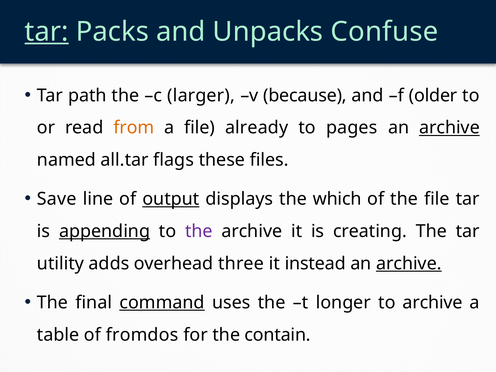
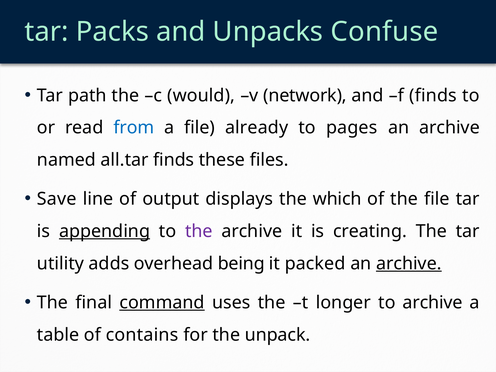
tar underline: present -> none (47, 32)
larger: larger -> would (201, 95)
because: because -> network (305, 95)
f older: older -> finds (433, 95)
from colour: orange -> blue (134, 128)
archive underline: present -> none (449, 128)
all.tar flags: flags -> finds (174, 160)
output underline: present -> none (171, 199)
three: three -> being (241, 263)
instead: instead -> packed (315, 263)
fromdos: fromdos -> contains (142, 335)
contain: contain -> unpack (278, 335)
